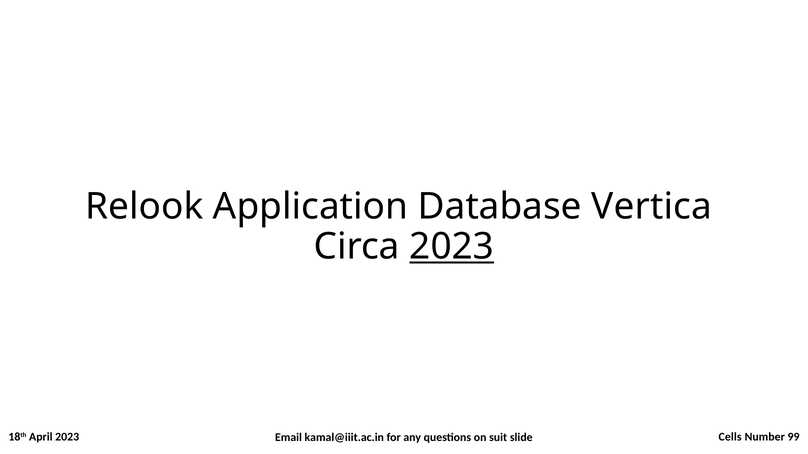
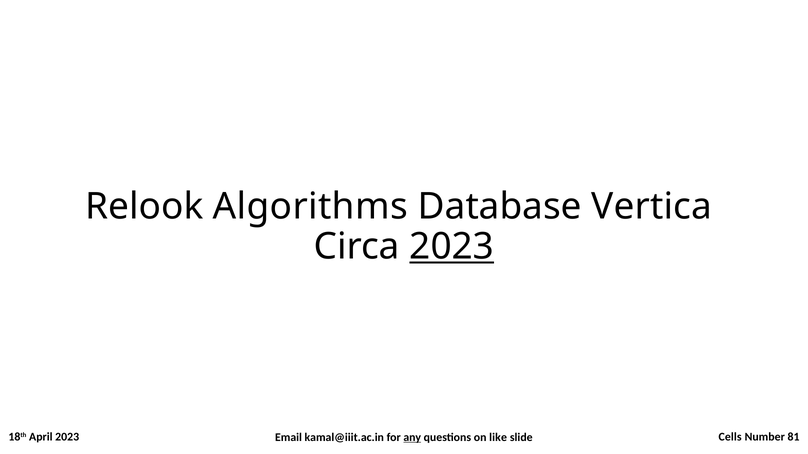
Application: Application -> Algorithms (310, 207)
any underline: none -> present (412, 438)
suit: suit -> like (498, 438)
99: 99 -> 81 (794, 437)
